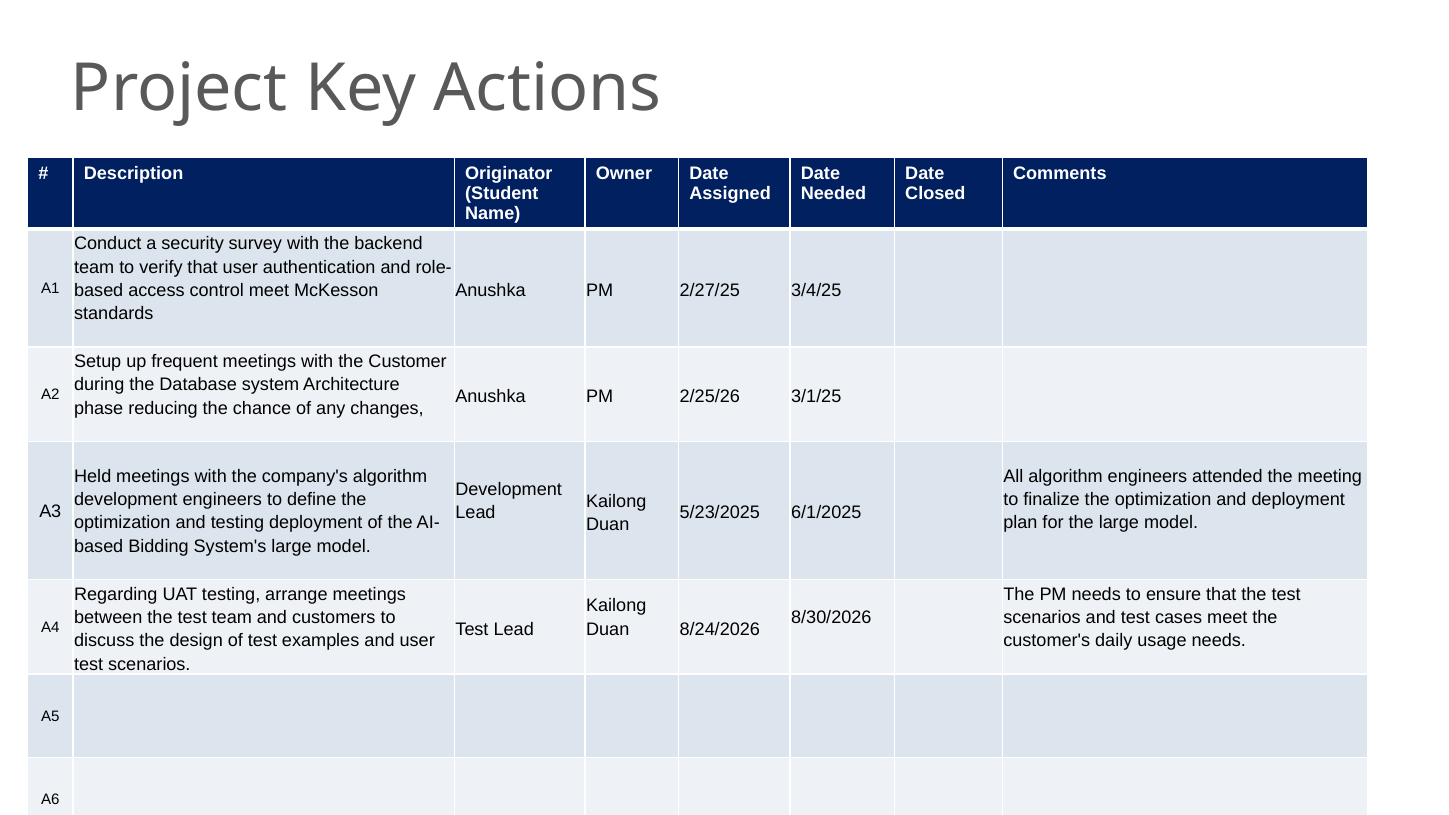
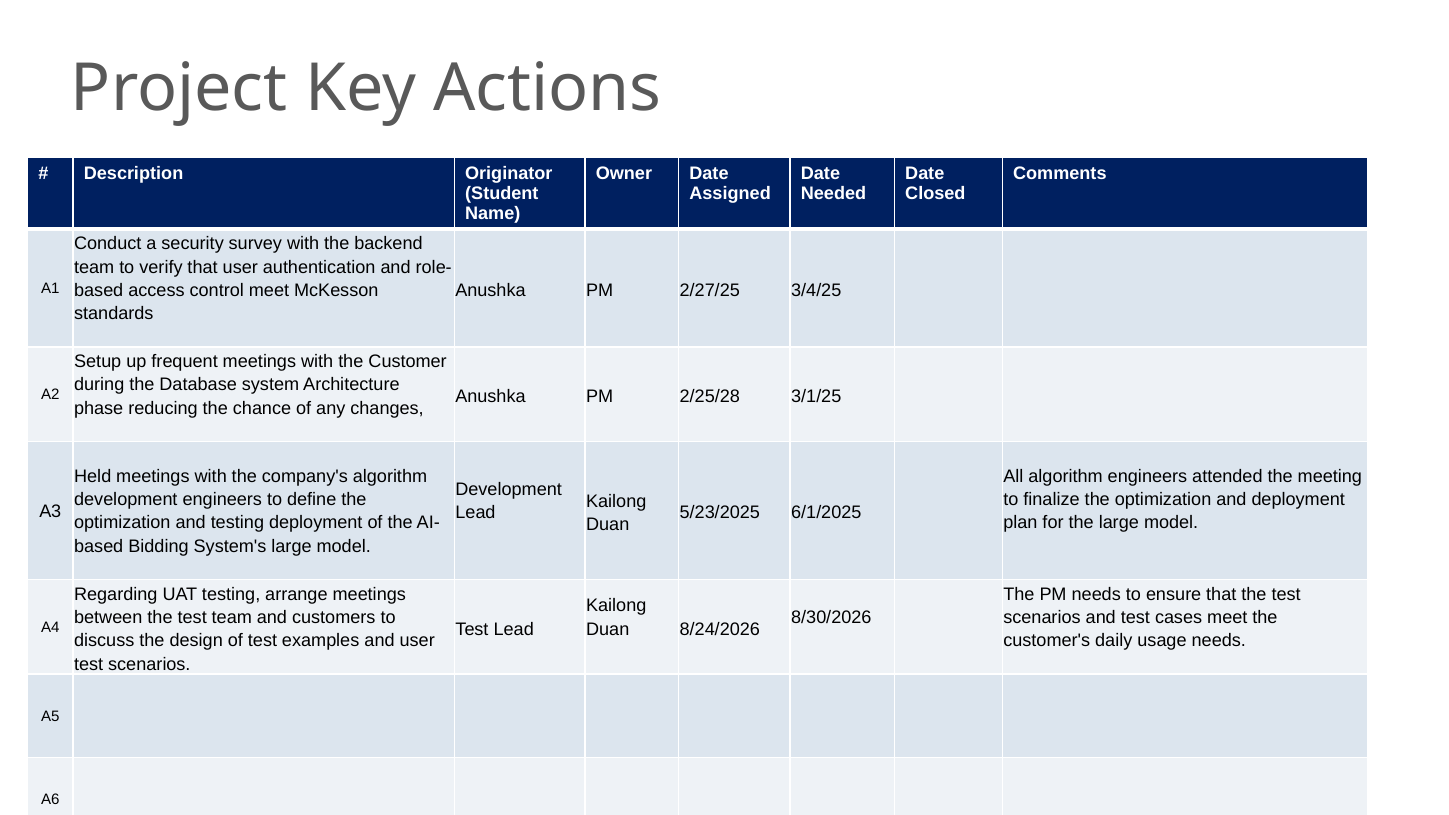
2/25/26: 2/25/26 -> 2/25/28 (710, 397)
